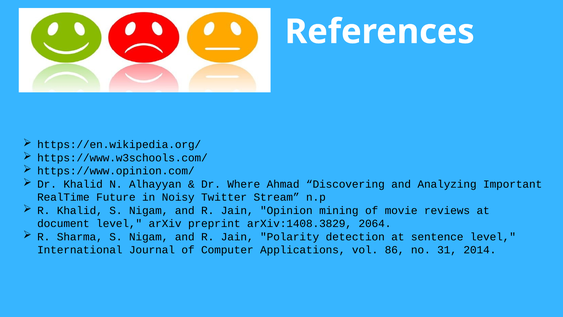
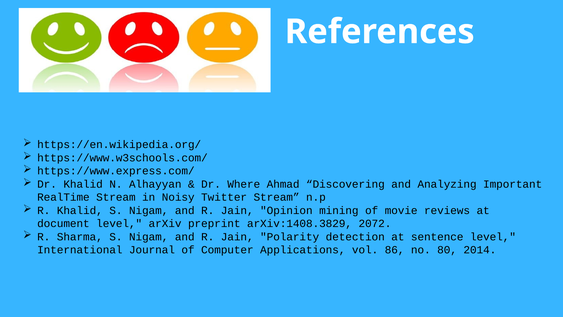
https://www.opinion.com/: https://www.opinion.com/ -> https://www.express.com/ (116, 171)
RealTime Future: Future -> Stream (116, 197)
2064: 2064 -> 2072 (375, 223)
31: 31 -> 80 (447, 250)
